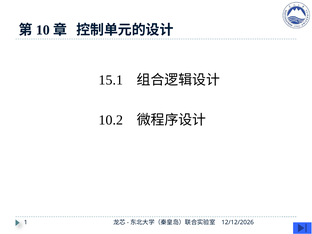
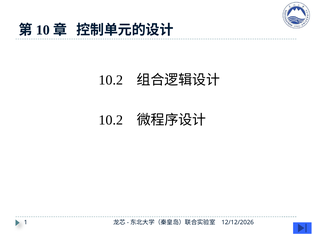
15.1: 15.1 -> 10.2 (111, 80)
